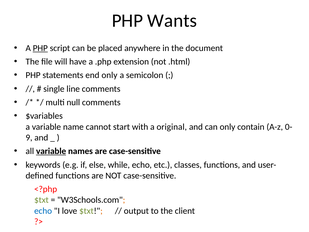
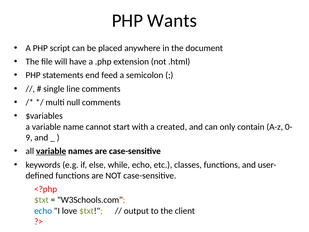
PHP underline: present -> none (40, 48)
end only: only -> feed (110, 75)
original: original -> created (172, 127)
